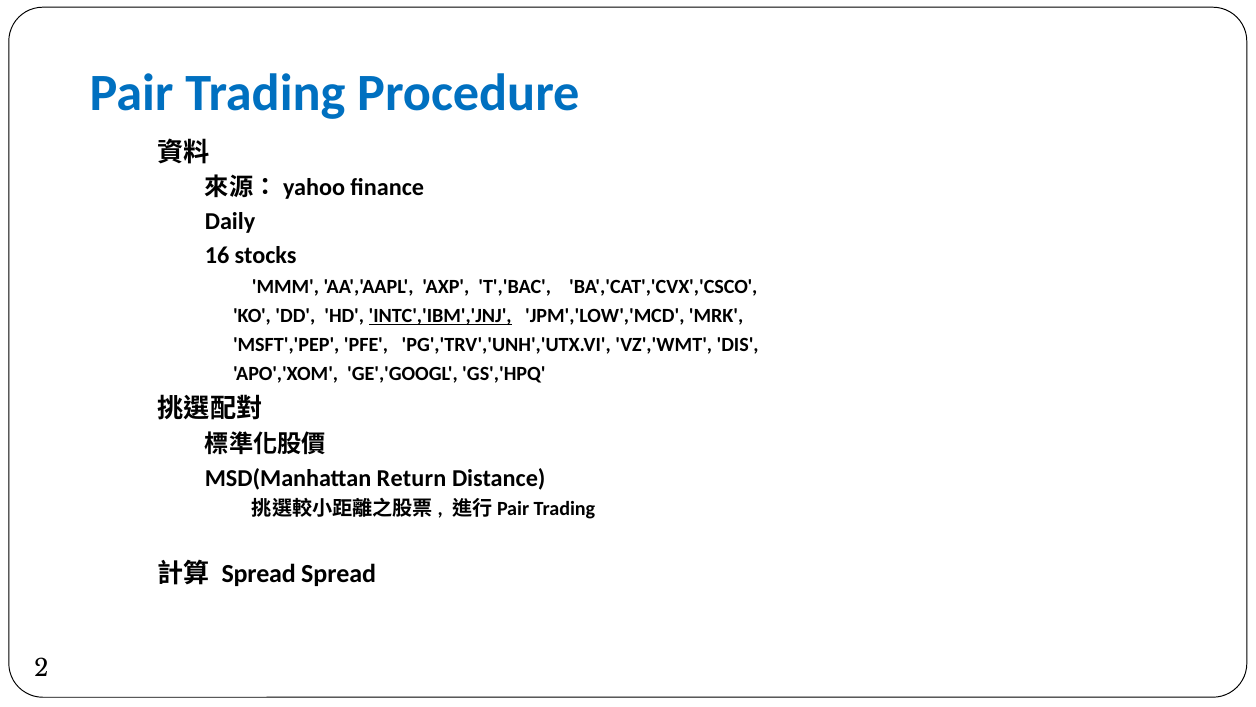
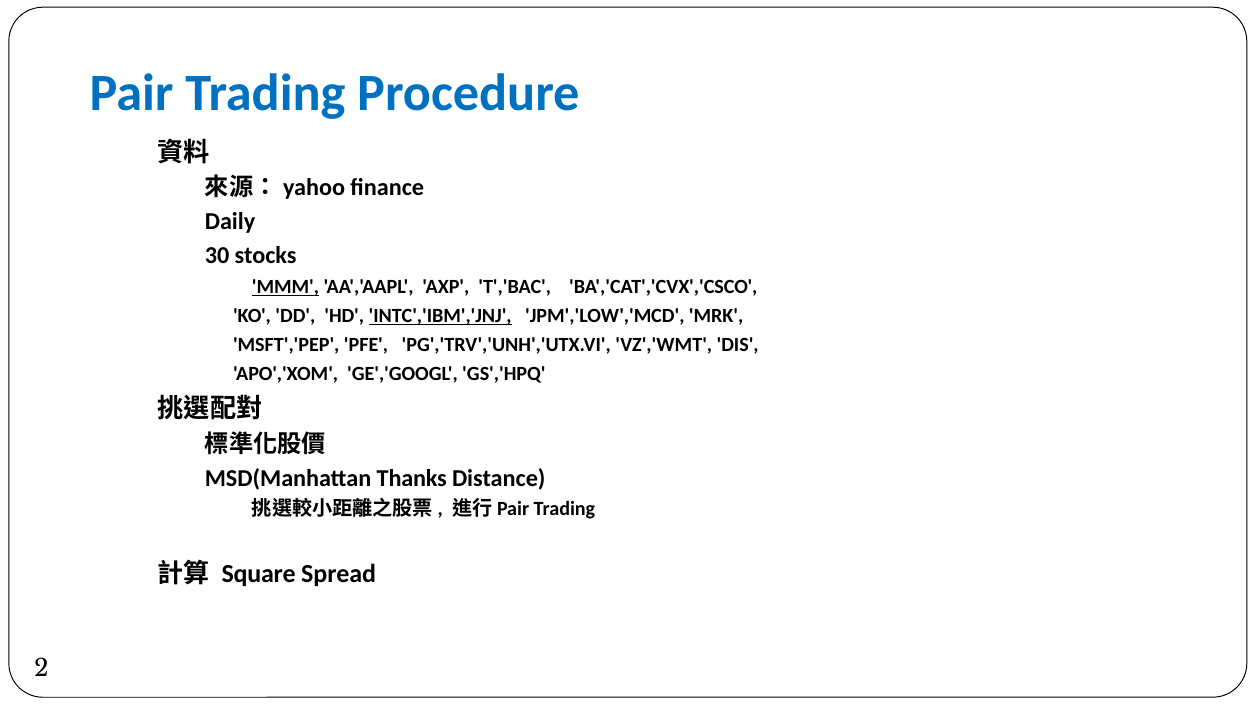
16: 16 -> 30 (217, 255)
MMM underline: none -> present (285, 286)
Return: Return -> Thanks (412, 478)
Spread: Spread -> Square (259, 574)
